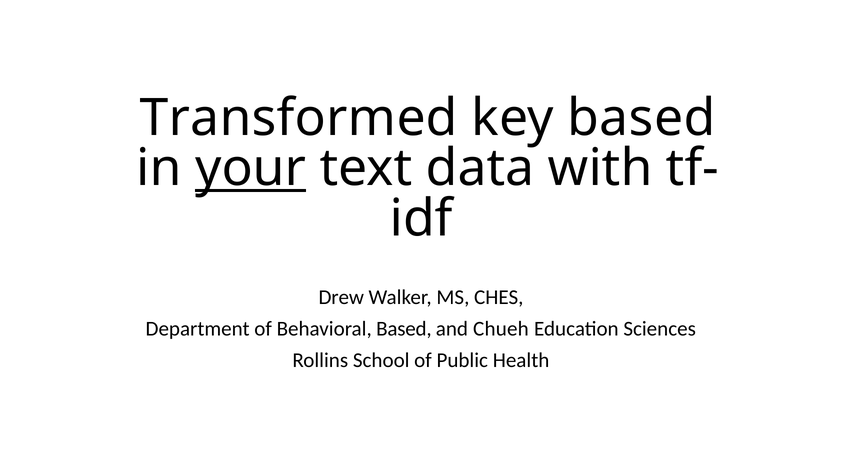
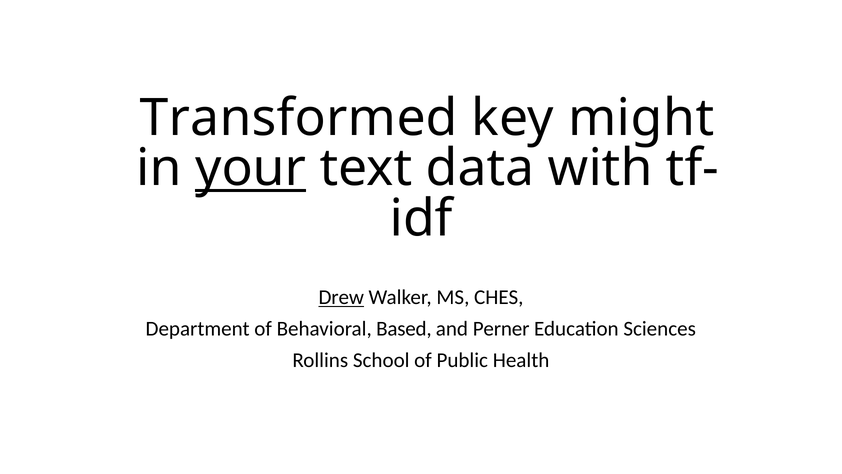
key based: based -> might (641, 118)
Drew underline: none -> present (341, 297)
Chueh: Chueh -> Perner (501, 329)
